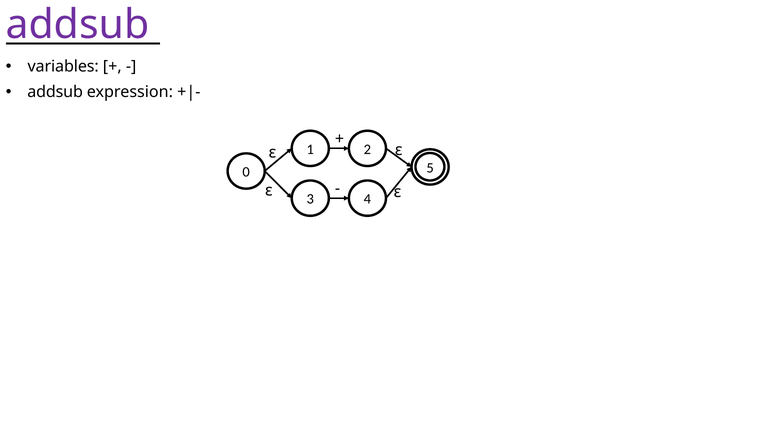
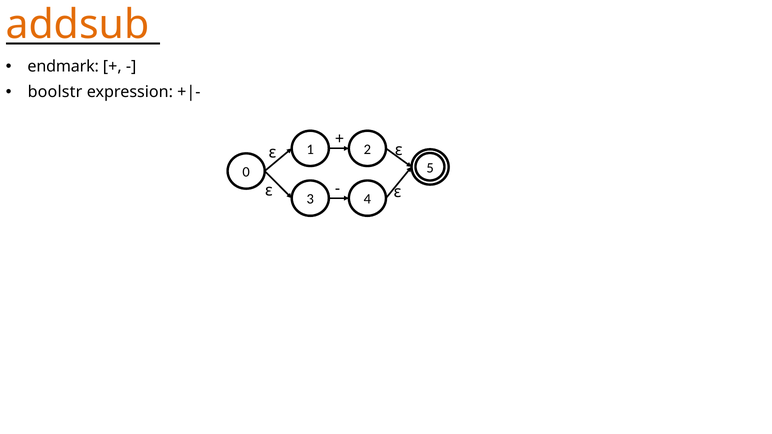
addsub colour: purple -> orange (78, 25)
variables: variables -> endmark (63, 67)
addsub: addsub -> boolstr (55, 92)
